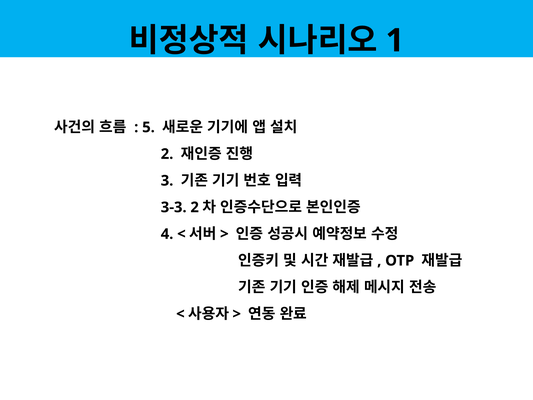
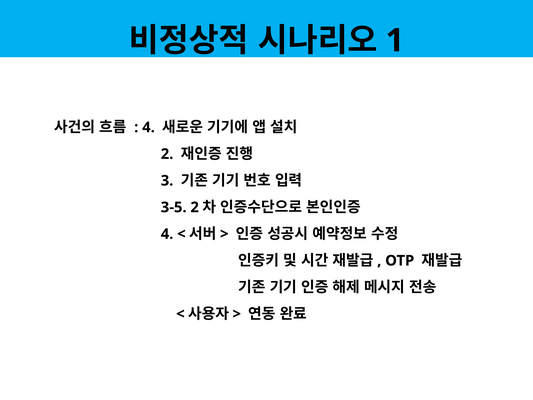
5: 5 -> 4 (148, 127)
3-3: 3-3 -> 3-5 (174, 207)
